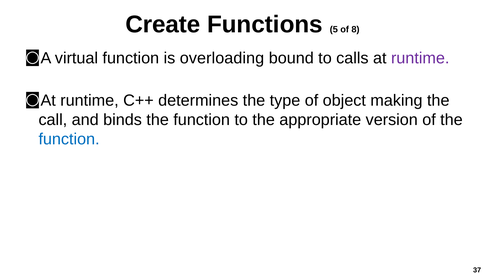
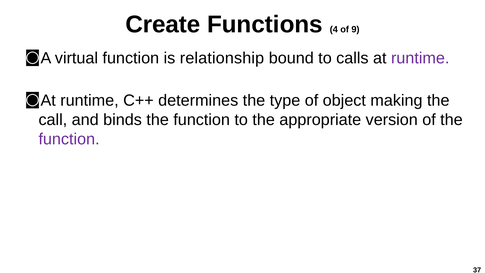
5: 5 -> 4 (334, 29)
8: 8 -> 9 (355, 29)
overloading: overloading -> relationship (222, 58)
function colour: blue -> purple (69, 139)
